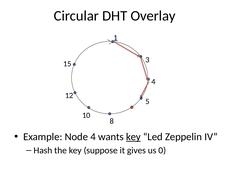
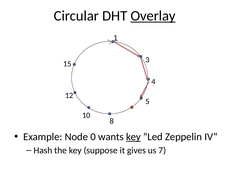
Overlay underline: none -> present (153, 16)
Node 4: 4 -> 0 (93, 137)
0: 0 -> 7 (162, 151)
